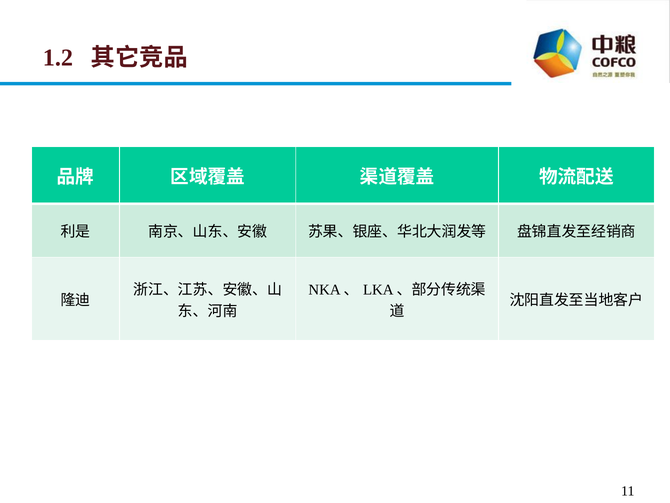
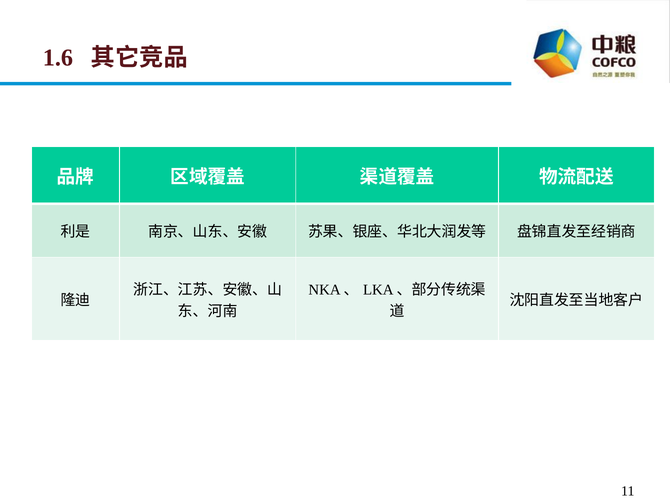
1.2: 1.2 -> 1.6 (58, 58)
